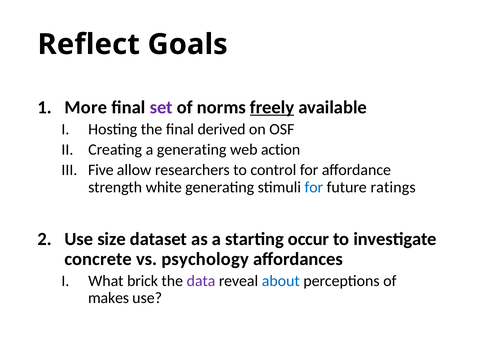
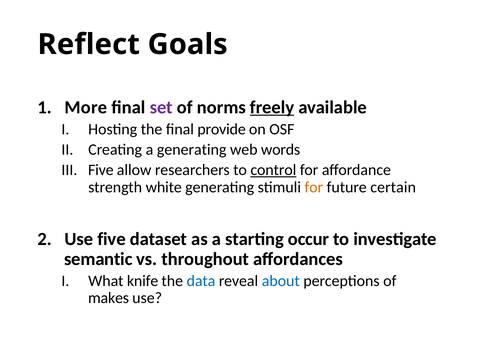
derived: derived -> provide (222, 129)
action: action -> words (281, 150)
control underline: none -> present (273, 170)
for colour: blue -> orange (314, 188)
ratings: ratings -> certain (393, 188)
Use size: size -> five (112, 239)
concrete: concrete -> semantic (98, 259)
psychology: psychology -> throughout (205, 259)
brick: brick -> knife (143, 281)
data colour: purple -> blue (201, 281)
